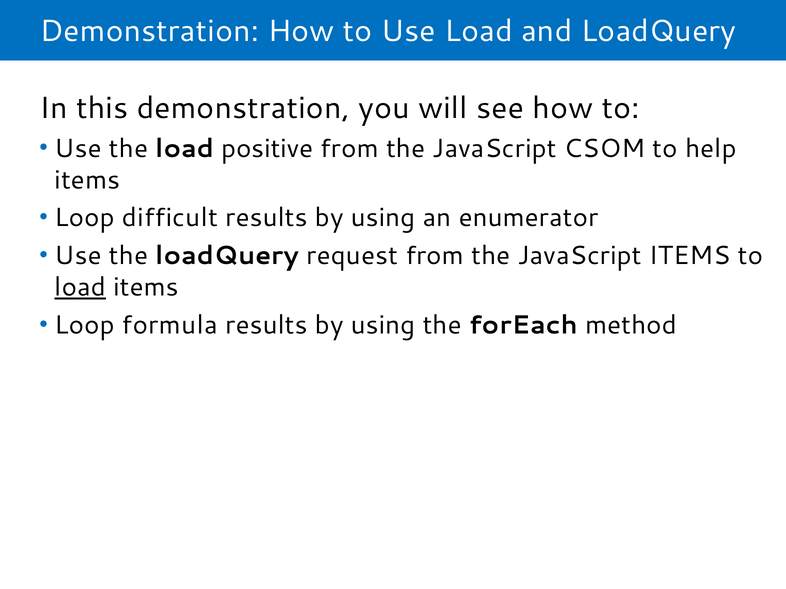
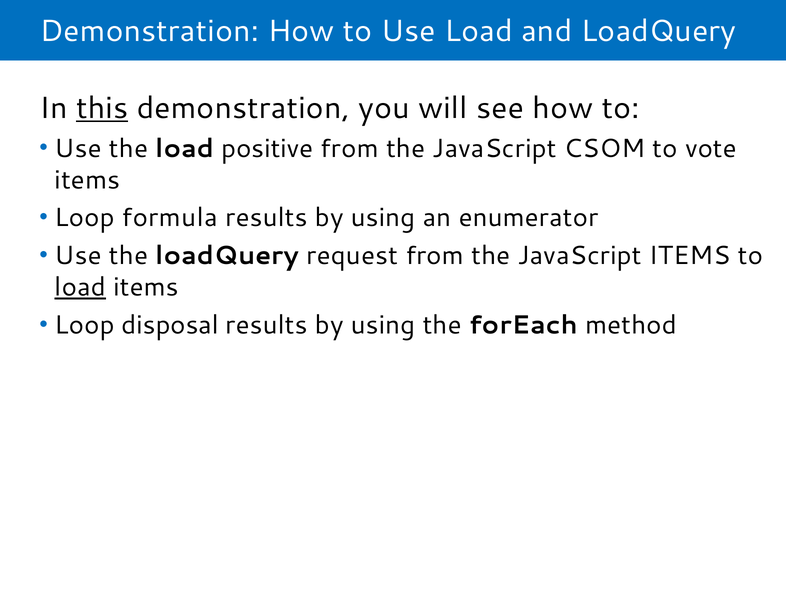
this underline: none -> present (102, 108)
help: help -> vote (711, 149)
difficult: difficult -> formula (170, 218)
formula: formula -> disposal (170, 325)
